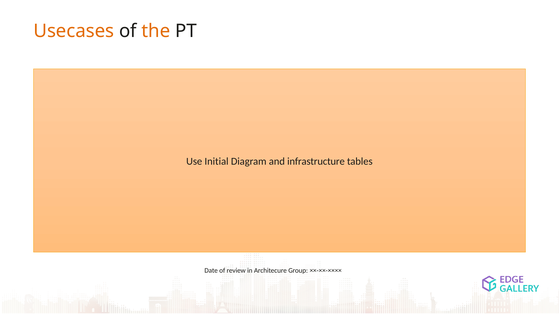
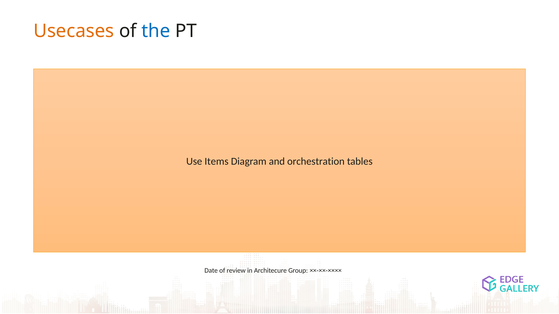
the colour: orange -> blue (156, 31)
Initial: Initial -> Items (217, 161)
infrastructure: infrastructure -> orchestration (316, 161)
